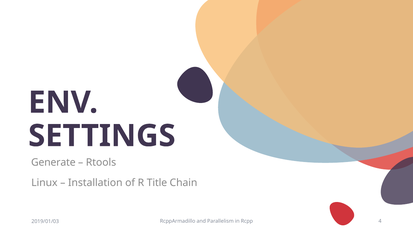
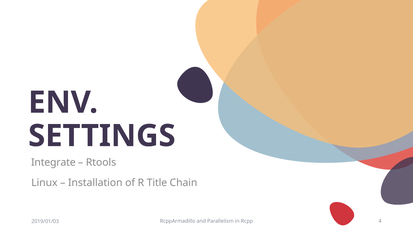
Generate: Generate -> Integrate (53, 163)
